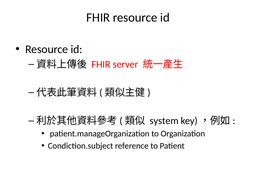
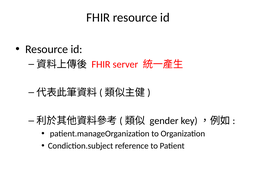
system: system -> gender (164, 120)
